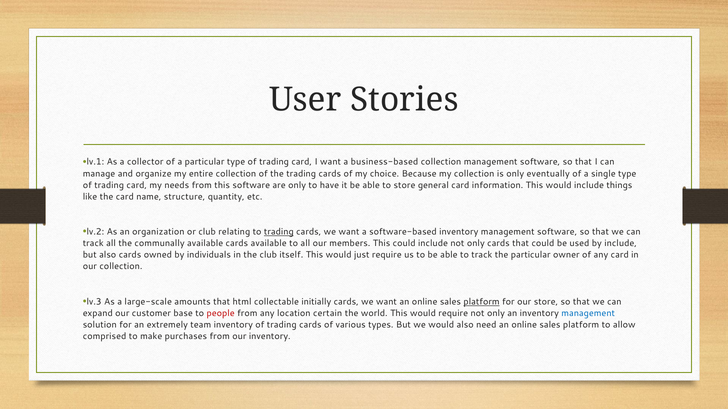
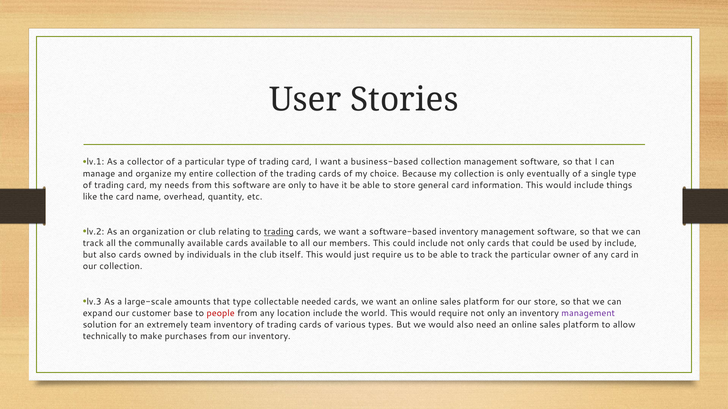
structure: structure -> overhead (185, 197)
that html: html -> type (242, 302)
initially: initially -> needed (316, 302)
platform underline: present -> none (482, 302)
location certain: certain -> include (328, 314)
management colour: blue -> purple (588, 314)
comprised: comprised -> technically (105, 337)
